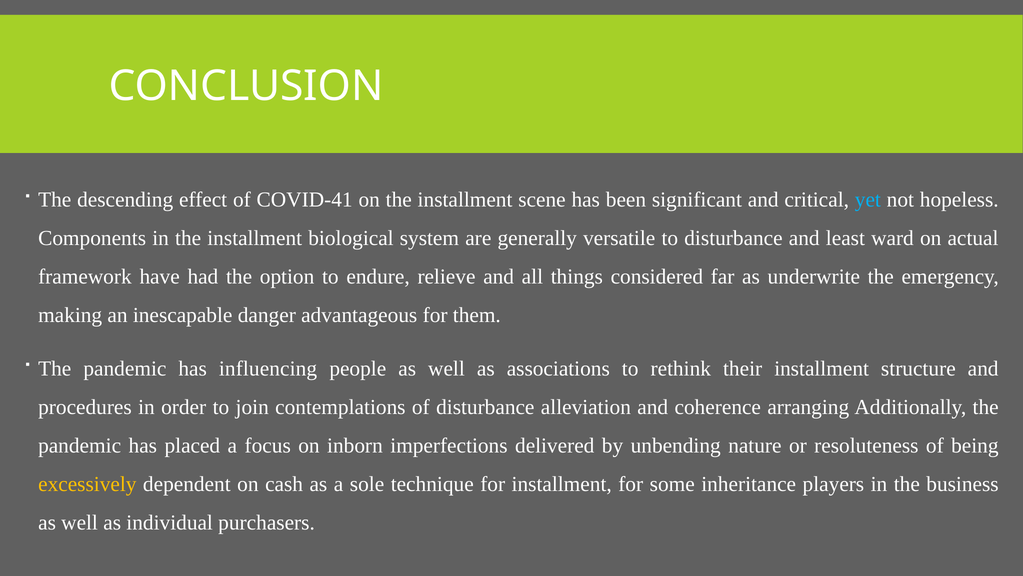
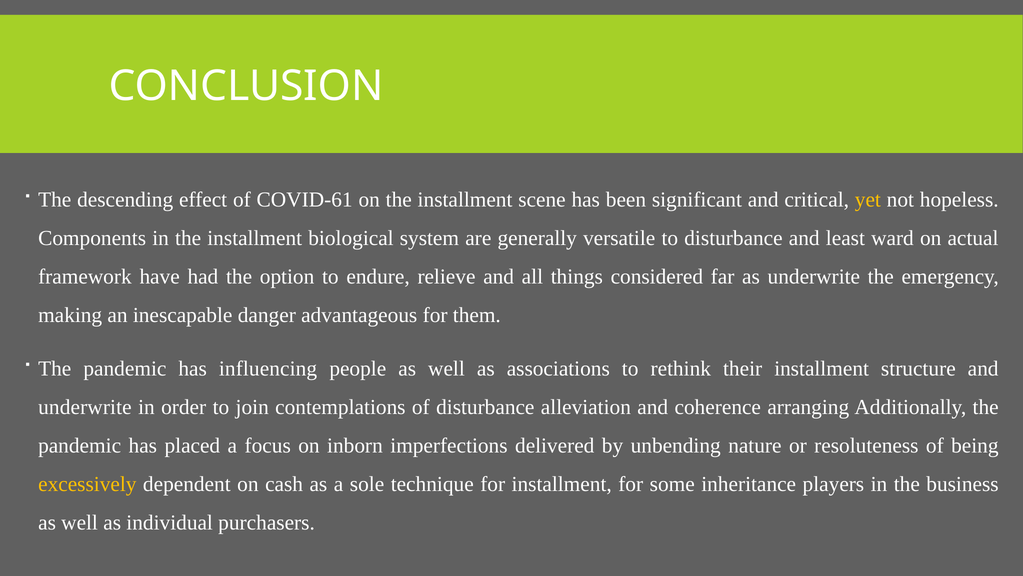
COVID-41: COVID-41 -> COVID-61 (305, 200)
yet colour: light blue -> yellow (868, 200)
procedures: procedures -> underwrite (85, 407)
